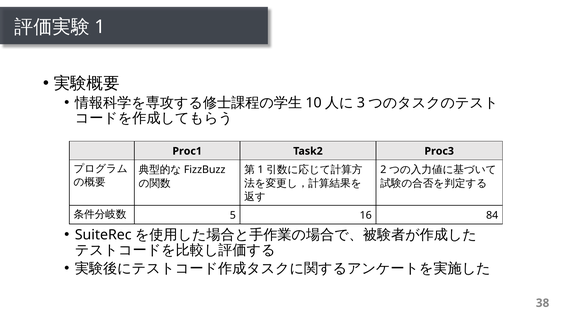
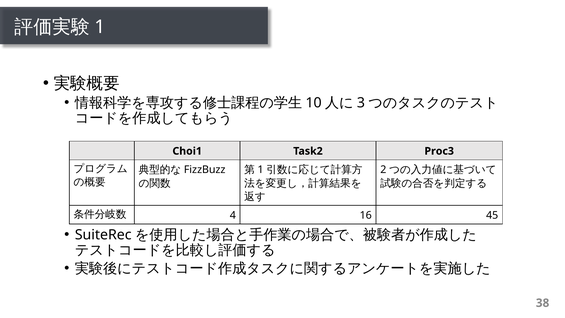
Proc1: Proc1 -> Choi1 (187, 151)
5: 5 -> 4 (233, 215)
84: 84 -> 45 (492, 215)
